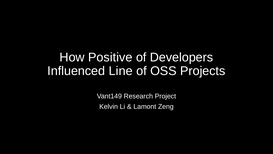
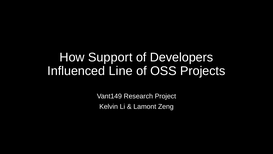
Positive: Positive -> Support (110, 57)
